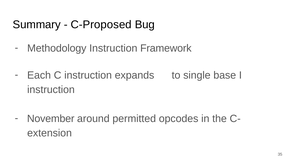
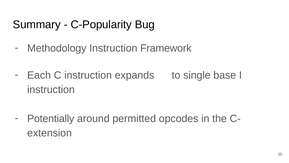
C-Proposed: C-Proposed -> C-Popularity (101, 24)
November: November -> Potentially (51, 118)
